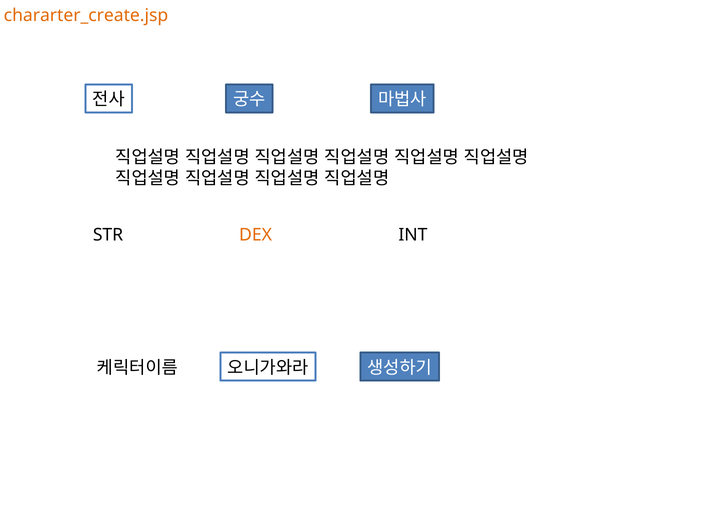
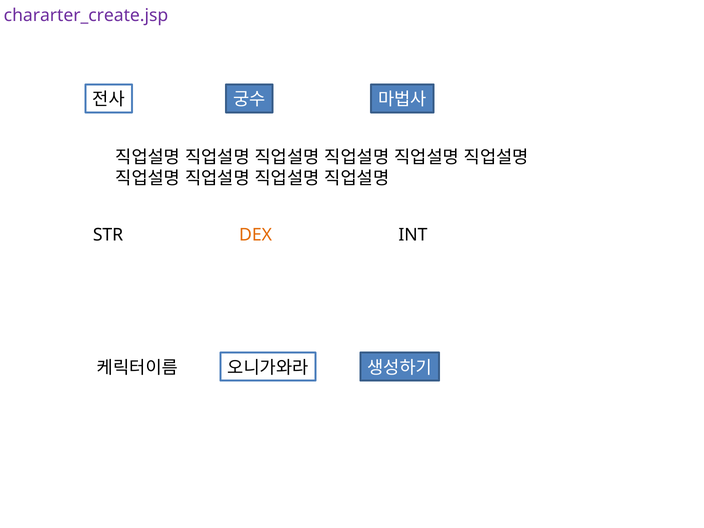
chararter_create.jsp colour: orange -> purple (86, 15)
